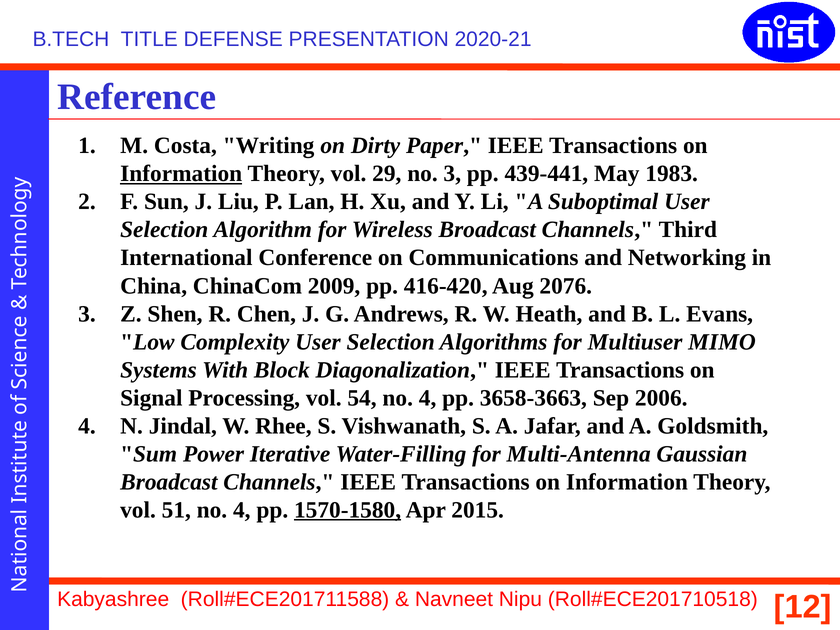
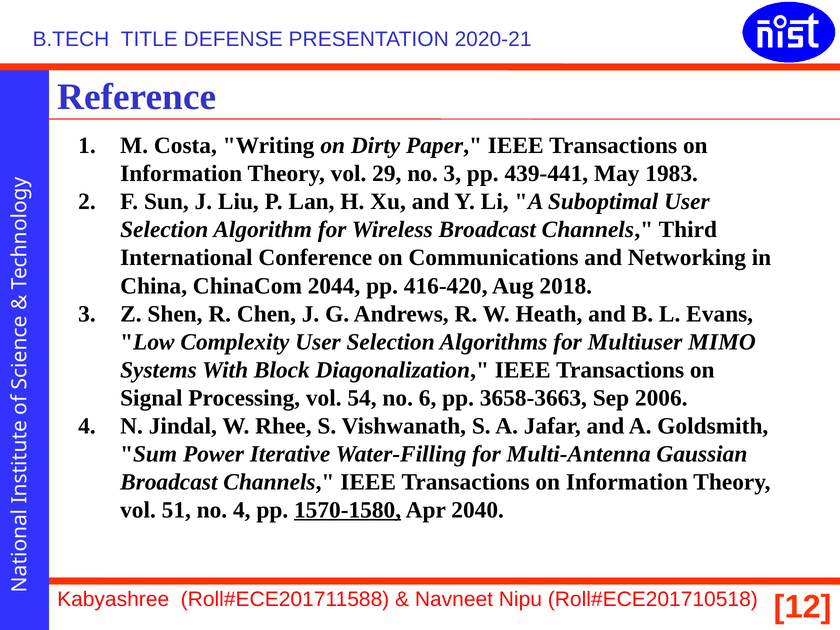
Information underline: present -> none (181, 174)
2009: 2009 -> 2044 (334, 286)
2076: 2076 -> 2018 (566, 286)
54 no 4: 4 -> 6 (428, 398)
2015: 2015 -> 2040 (478, 510)
